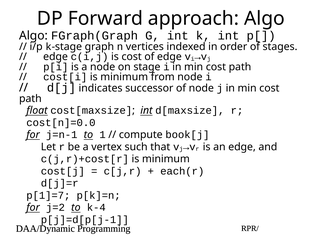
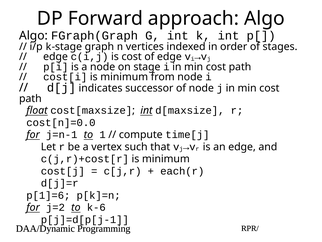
book[j: book[j -> time[j (187, 134)
p[1]=7: p[1]=7 -> p[1]=6 (48, 195)
k-4: k-4 -> k-6 (96, 207)
